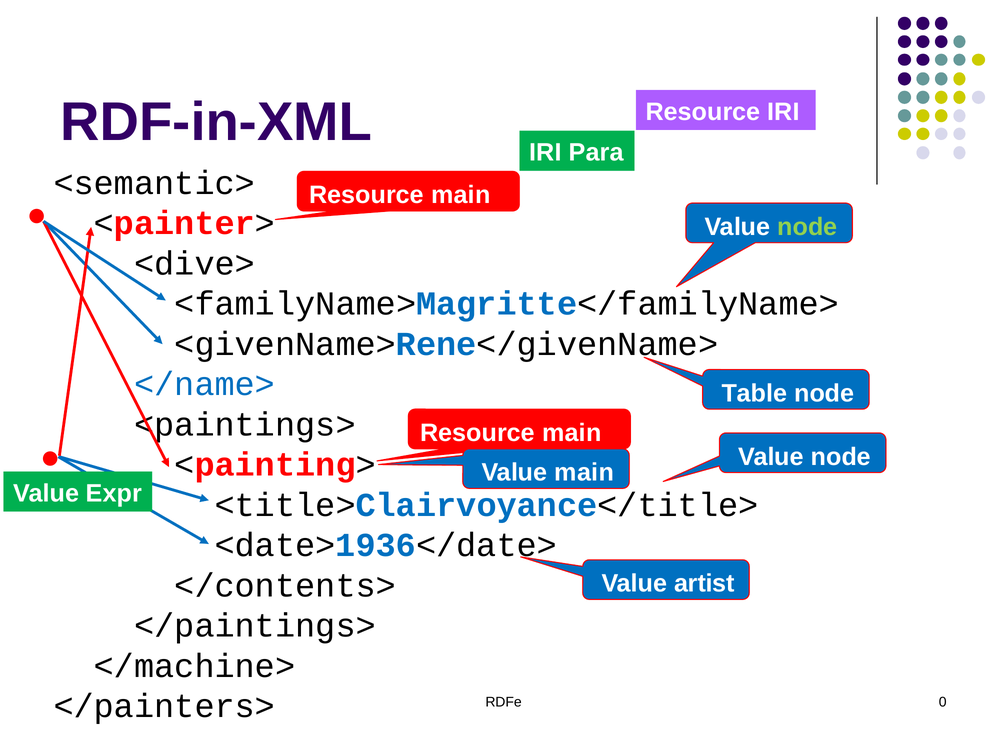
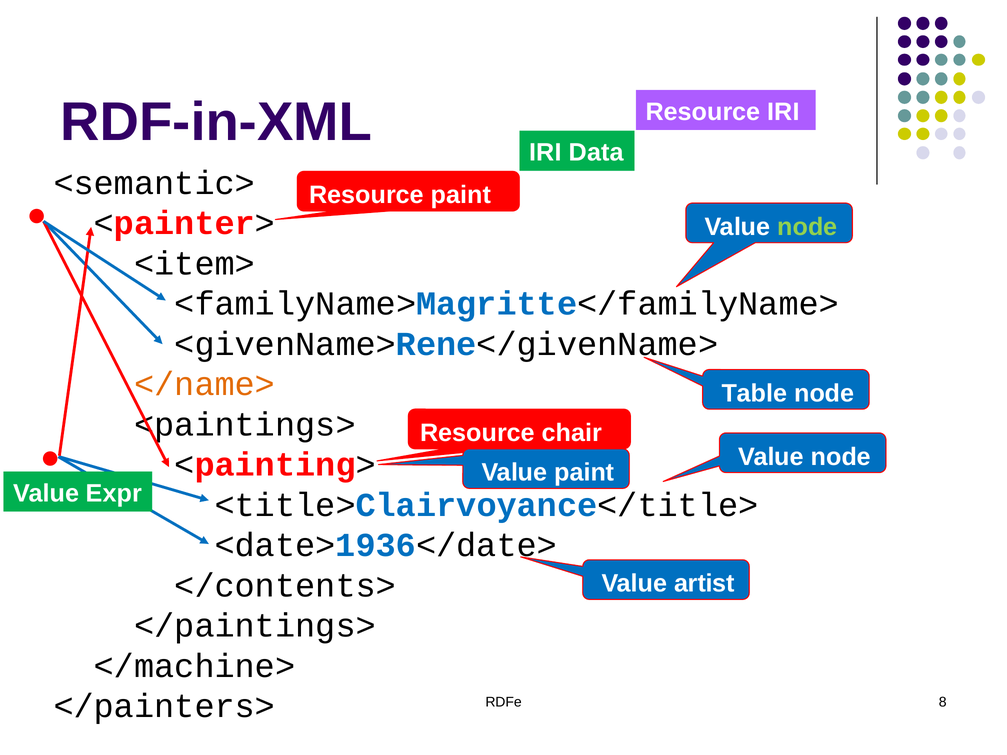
Para: Para -> Data (596, 153)
main: main -> paint (461, 195)
<dive>: <dive> -> <item> (195, 264)
</name> colour: blue -> orange (205, 384)
main: main -> chair (572, 433)
Value main: main -> paint (584, 473)
0: 0 -> 8 (943, 703)
